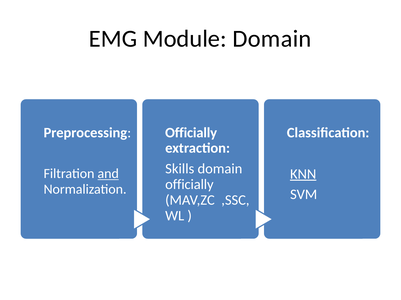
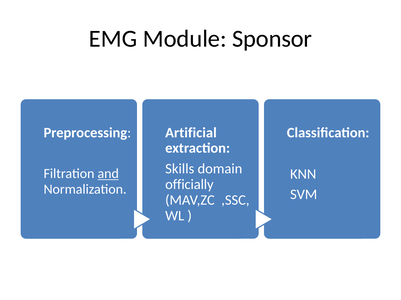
Module Domain: Domain -> Sponsor (272, 39)
Officially: Officially -> Artificial (191, 133)
KNN underline: present -> none (303, 174)
